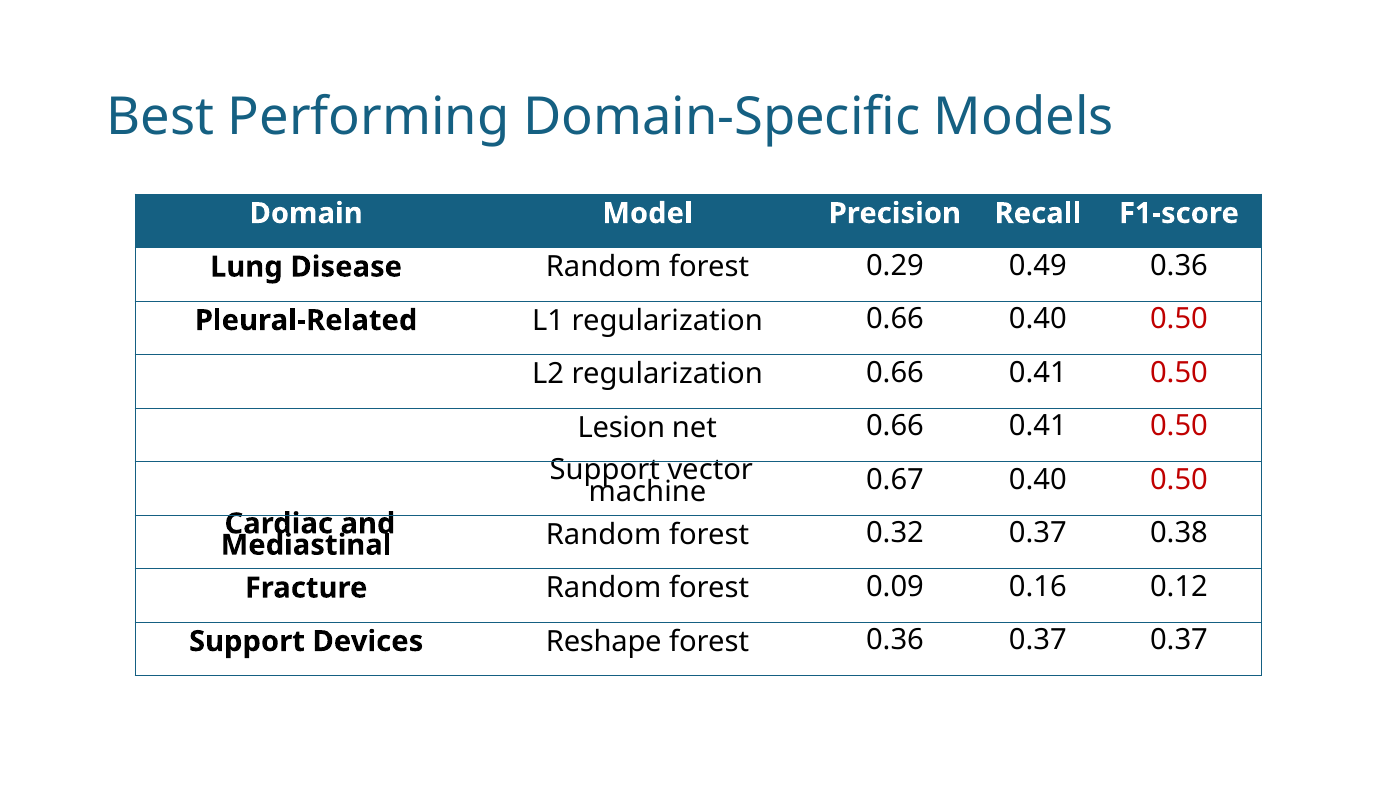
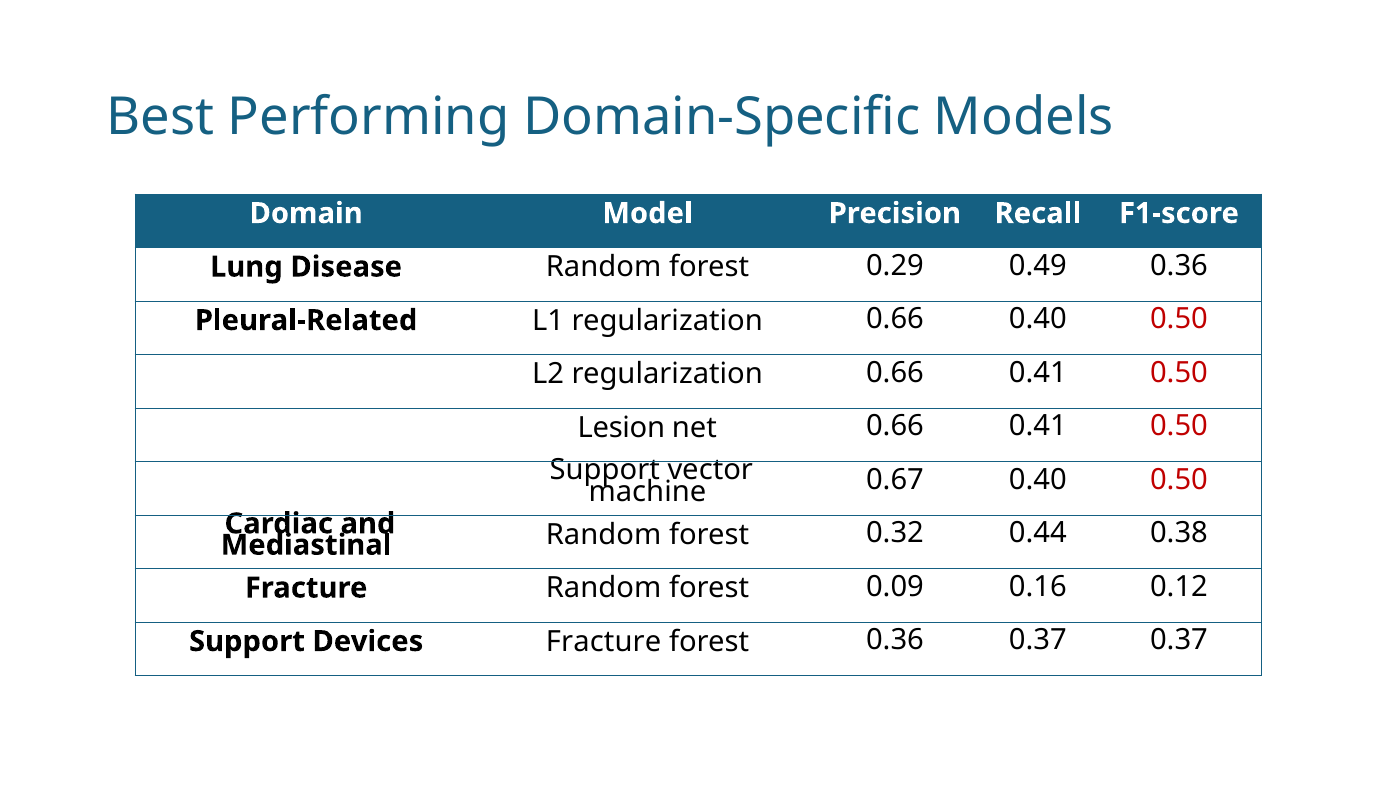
0.32 0.37: 0.37 -> 0.44 (1038, 533)
Devices Reshape: Reshape -> Fracture (604, 641)
